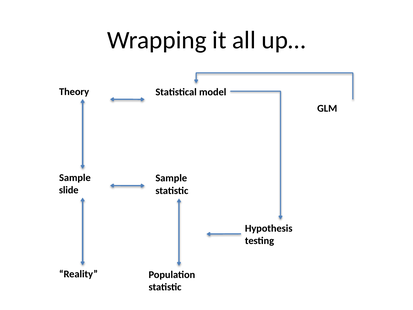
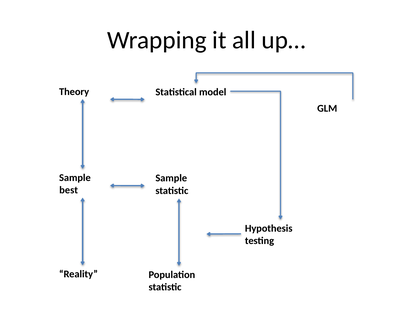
slide: slide -> best (69, 190)
